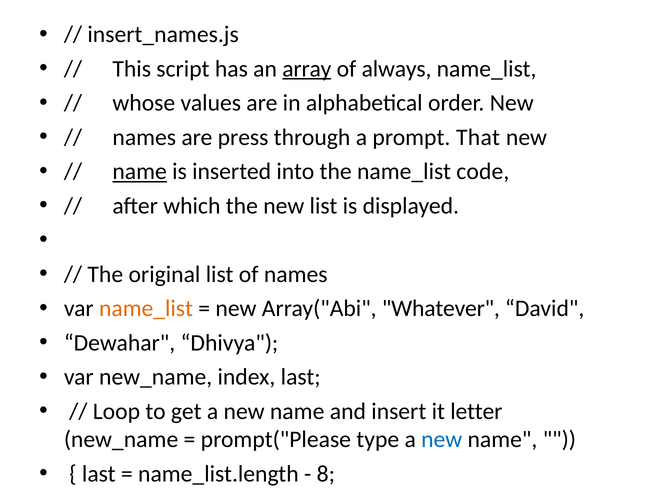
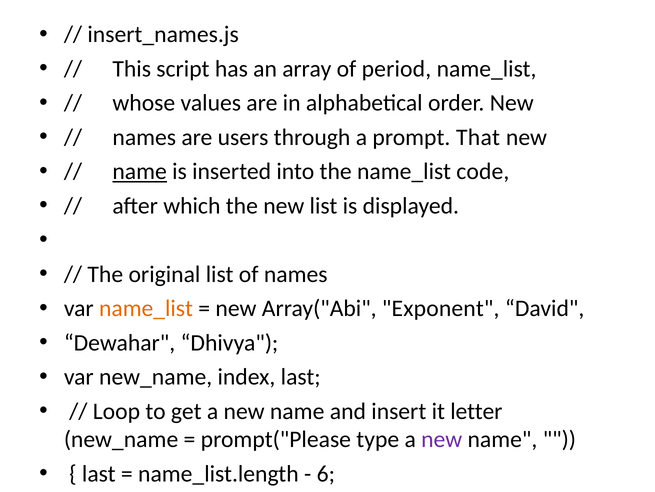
array underline: present -> none (307, 69)
always: always -> period (396, 69)
press: press -> users (243, 137)
Whatever: Whatever -> Exponent (441, 308)
new colour: blue -> purple (442, 439)
8: 8 -> 6 (326, 473)
